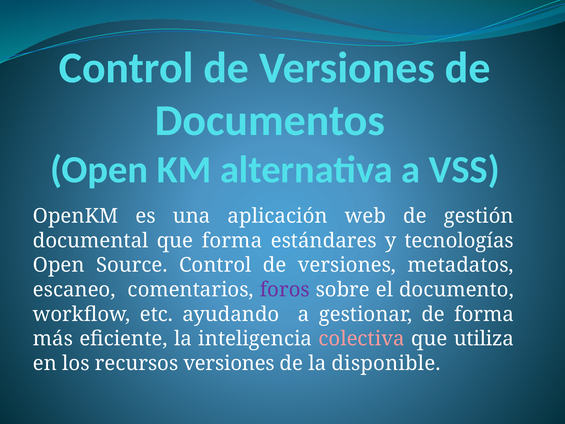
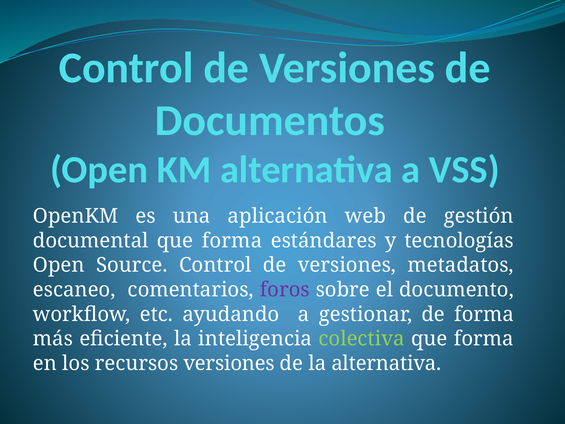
colectiva colour: pink -> light green (362, 339)
utiliza: utiliza -> forma (484, 339)
la disponible: disponible -> alternativa (386, 363)
